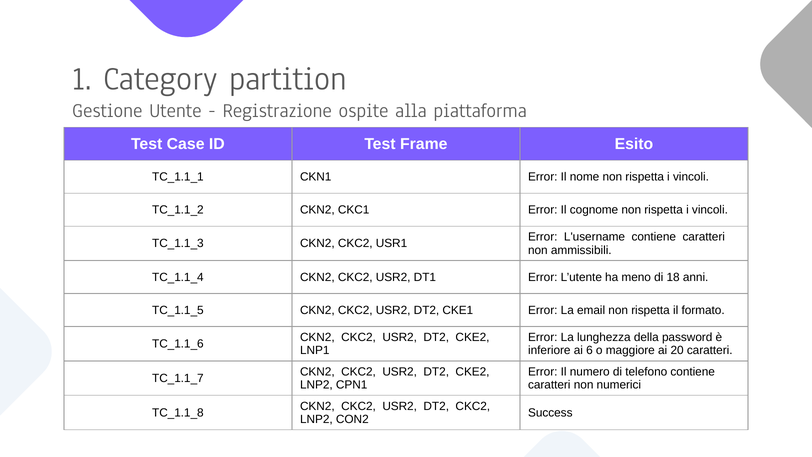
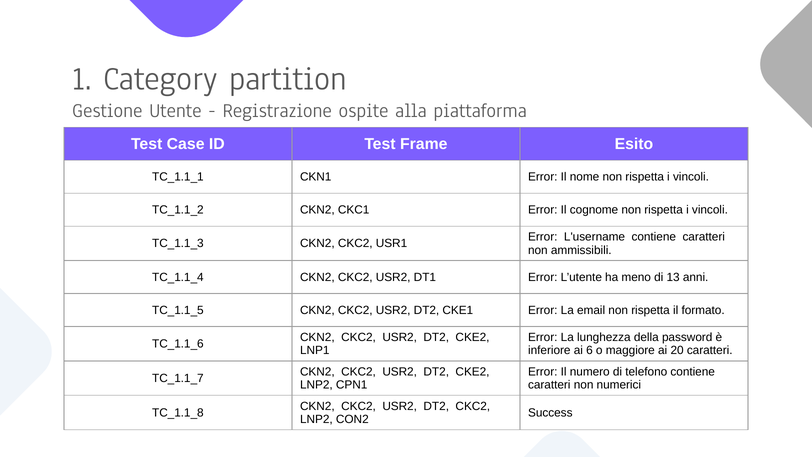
18: 18 -> 13 (673, 277)
